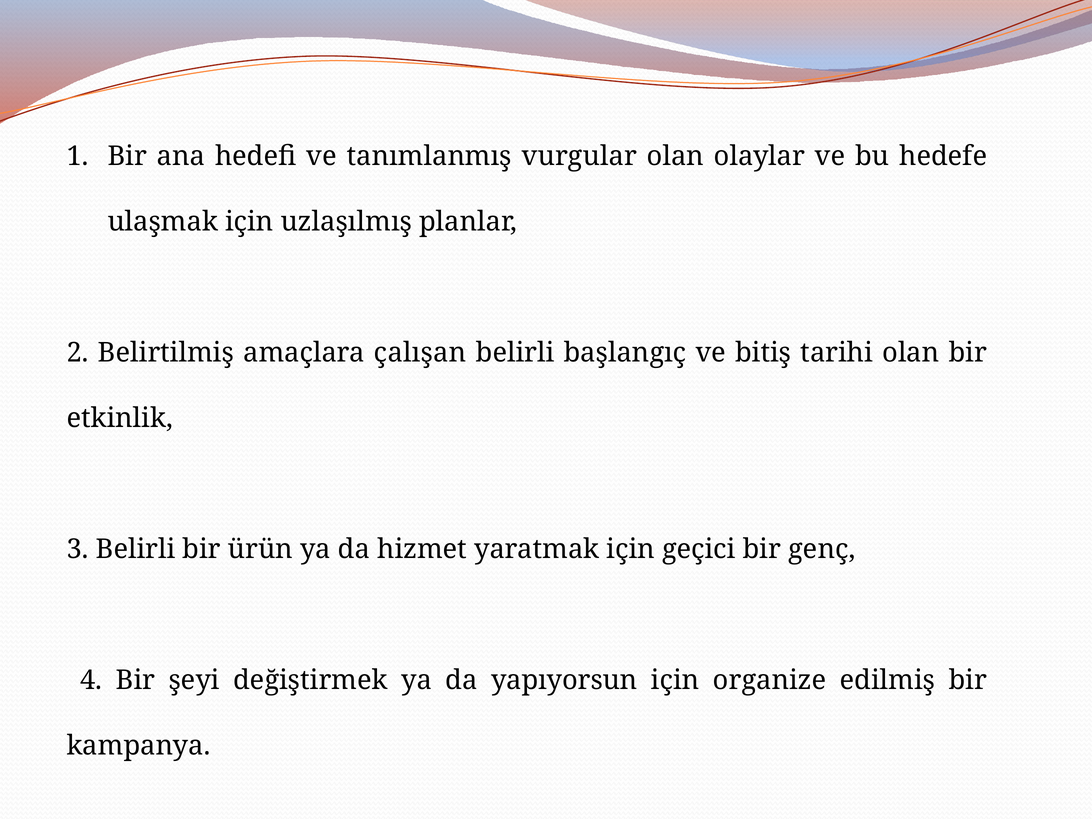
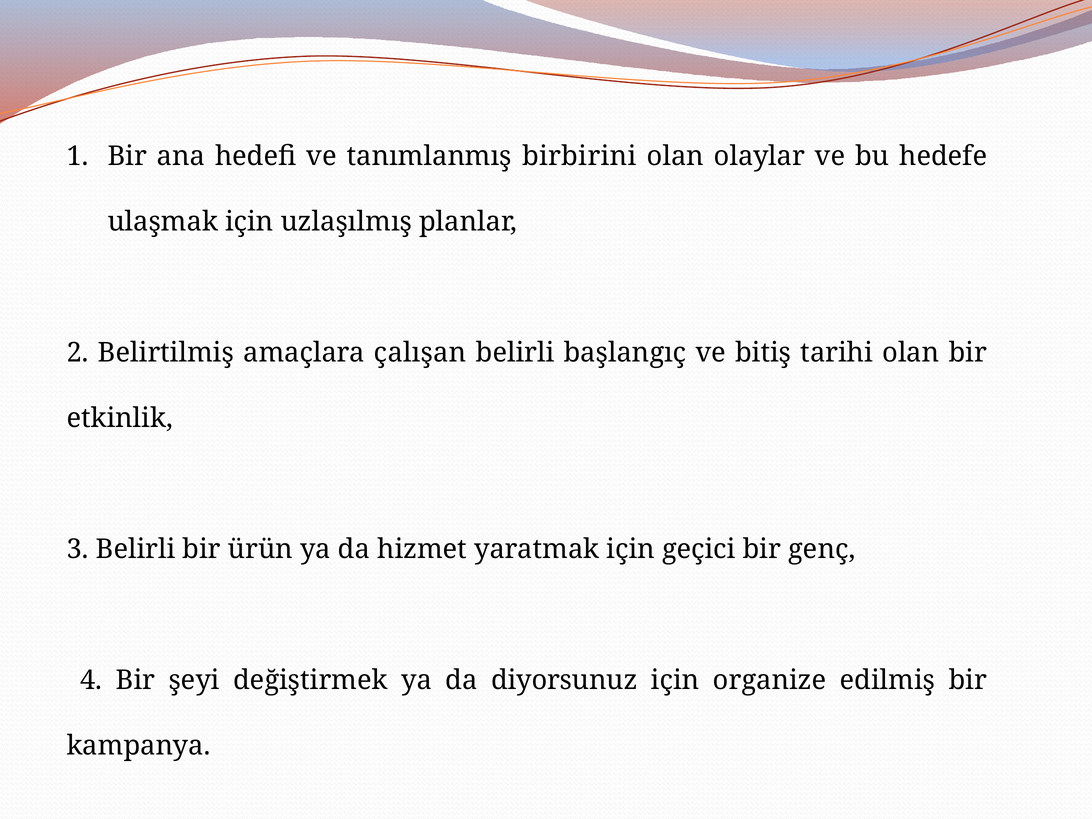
vurgular: vurgular -> birbirini (579, 156)
yapıyorsun: yapıyorsun -> diyorsunuz (564, 680)
